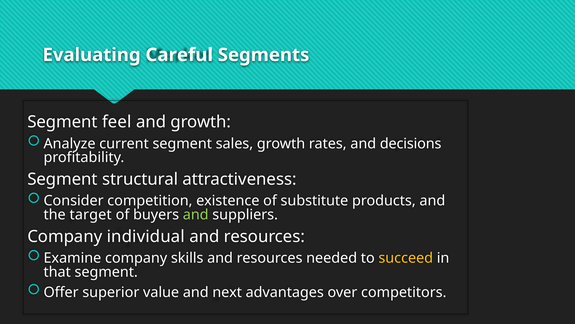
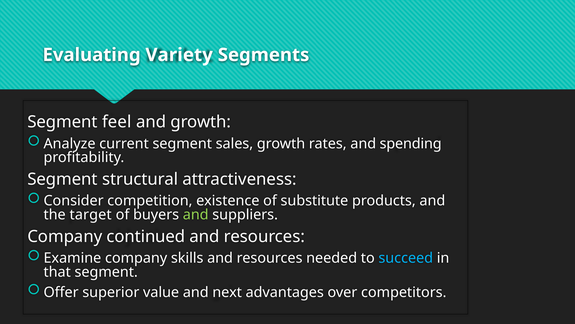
Careful: Careful -> Variety (179, 55)
decisions: decisions -> spending (411, 143)
individual: individual -> continued (146, 236)
succeed colour: yellow -> light blue (406, 258)
